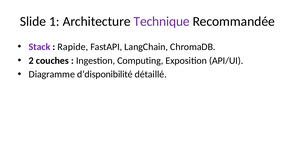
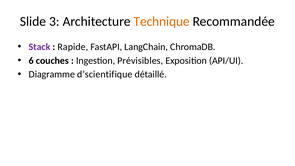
1: 1 -> 3 (54, 21)
Technique colour: purple -> orange (162, 21)
2: 2 -> 6 (31, 61)
Computing: Computing -> Prévisibles (140, 61)
d’disponibilité: d’disponibilité -> d’scientifique (105, 74)
